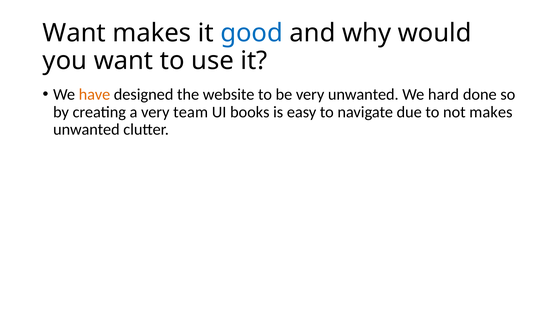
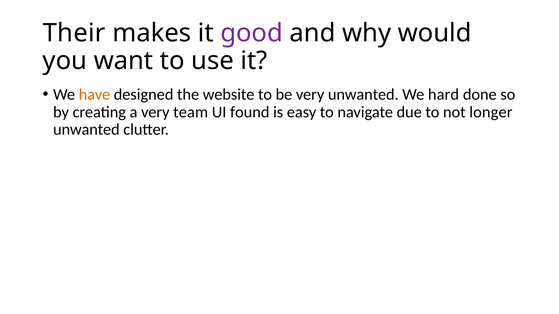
Want: Want -> Their (74, 33)
good colour: blue -> purple (252, 33)
books: books -> found (250, 112)
not makes: makes -> longer (491, 112)
